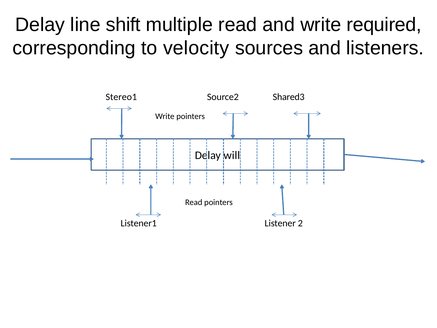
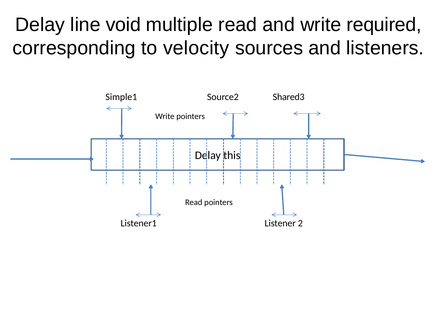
shift: shift -> void (123, 25)
Stereo1: Stereo1 -> Simple1 (121, 97)
will: will -> this (232, 155)
